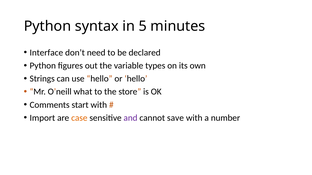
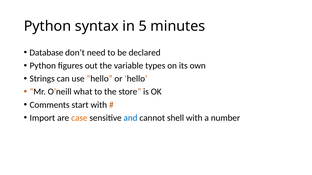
Interface: Interface -> Database (46, 53)
and colour: purple -> blue (131, 118)
save: save -> shell (176, 118)
